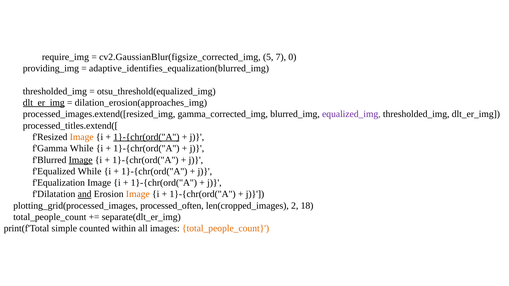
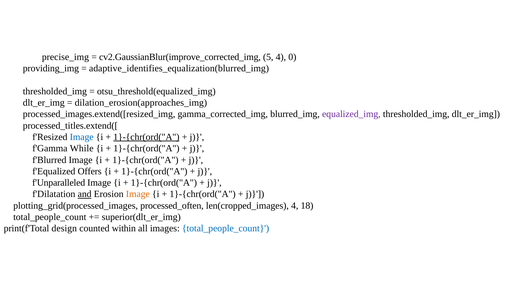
require_img: require_img -> precise_img (65, 57)
cv2.GaussianBlur(figsize_corrected_img: cv2.GaussianBlur(figsize_corrected_img -> cv2.GaussianBlur(improve_corrected_img (180, 57)
5 7: 7 -> 4 (281, 57)
dlt_er_img underline: present -> none (44, 103)
Image colour: orange -> blue (82, 137)
Image underline: present -> none (81, 160)
f'Equalized While: While -> Offers (90, 171)
f'Equalization: f'Equalization -> f'Unparalleled (59, 183)
len(cropped_images 2: 2 -> 4 (295, 206)
separate(dlt_er_img: separate(dlt_er_img -> superior(dlt_er_img (141, 217)
simple: simple -> design (64, 229)
total_people_count colour: orange -> blue (226, 229)
